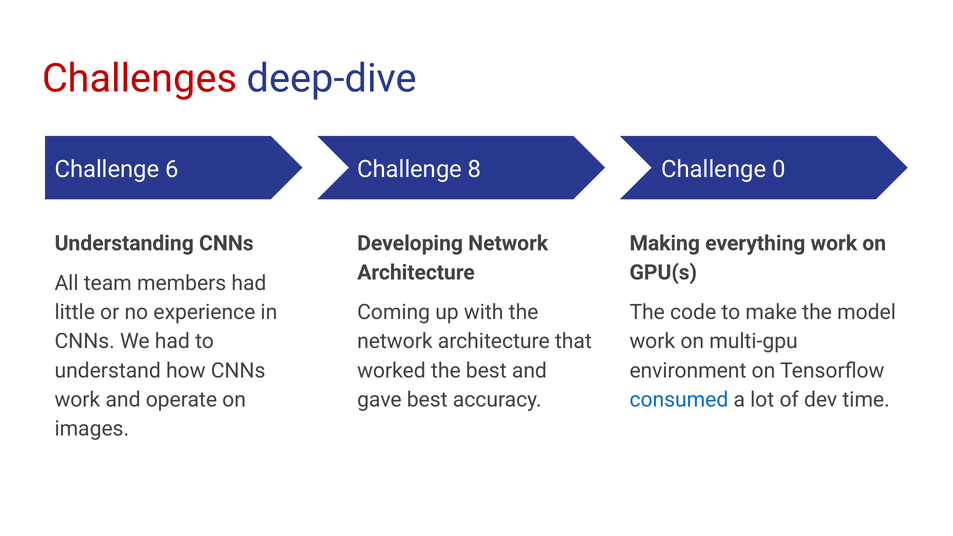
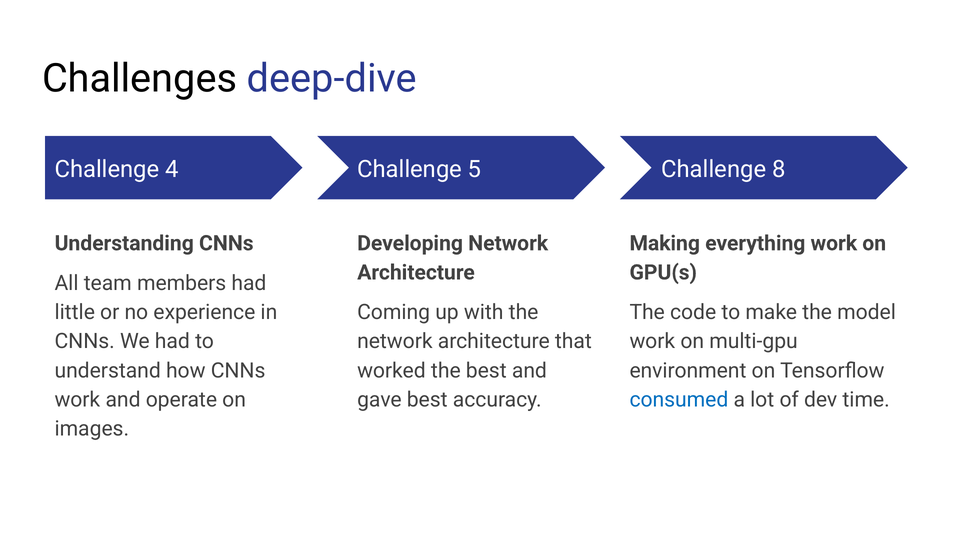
Challenges colour: red -> black (140, 79)
6: 6 -> 4 (172, 169)
8: 8 -> 5 (475, 169)
0: 0 -> 8 (779, 169)
